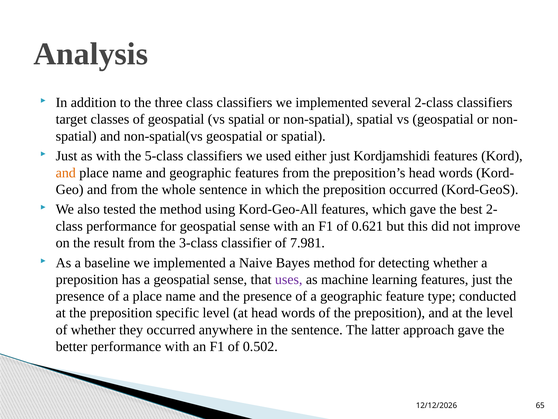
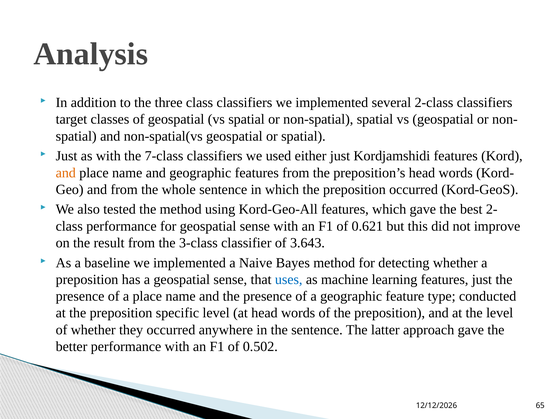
5-class: 5-class -> 7-class (164, 156)
7.981: 7.981 -> 3.643 (307, 243)
uses colour: purple -> blue (289, 279)
